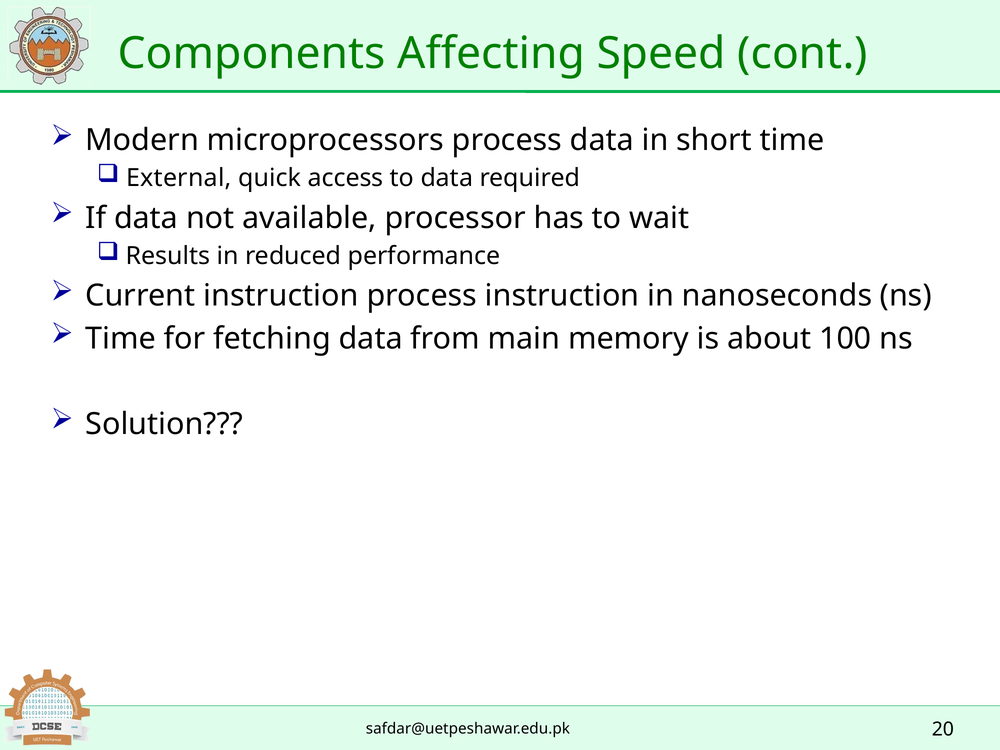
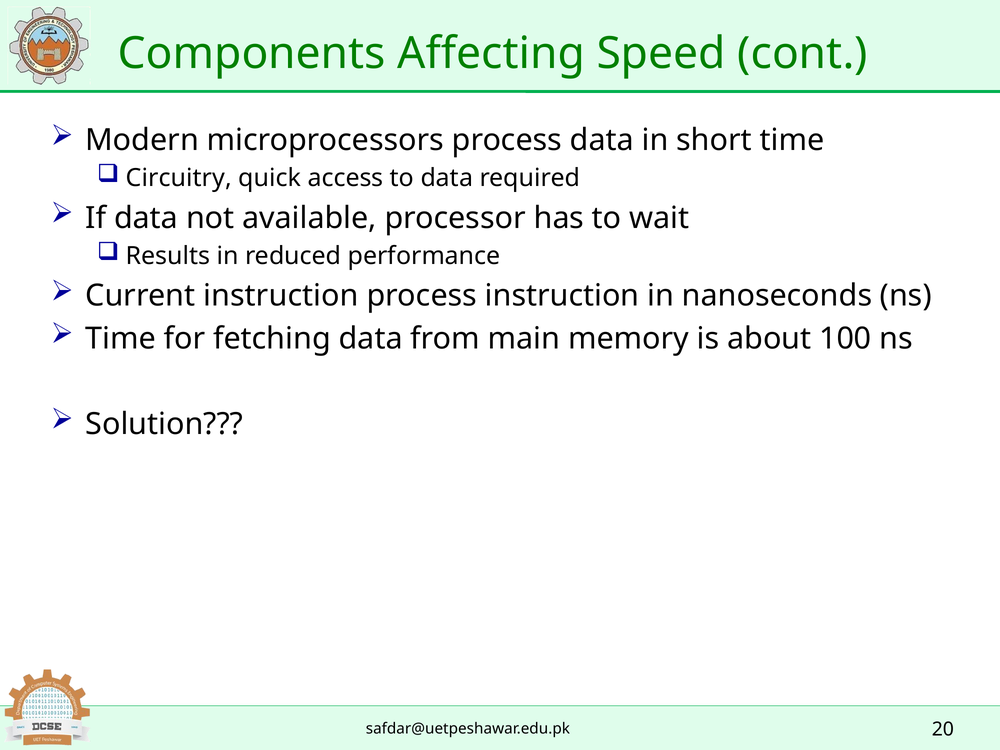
External: External -> Circuitry (179, 178)
